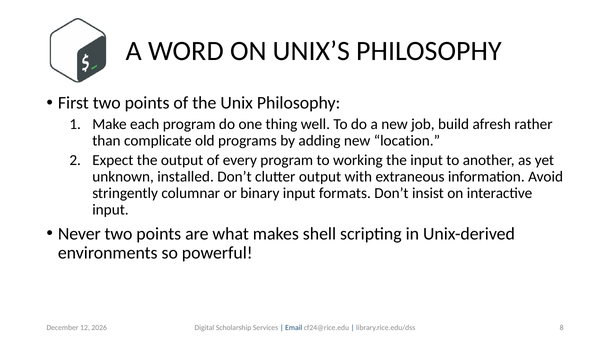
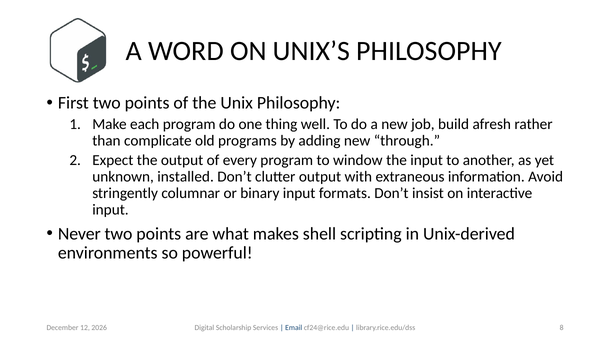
location: location -> through (407, 141)
working: working -> window (358, 160)
